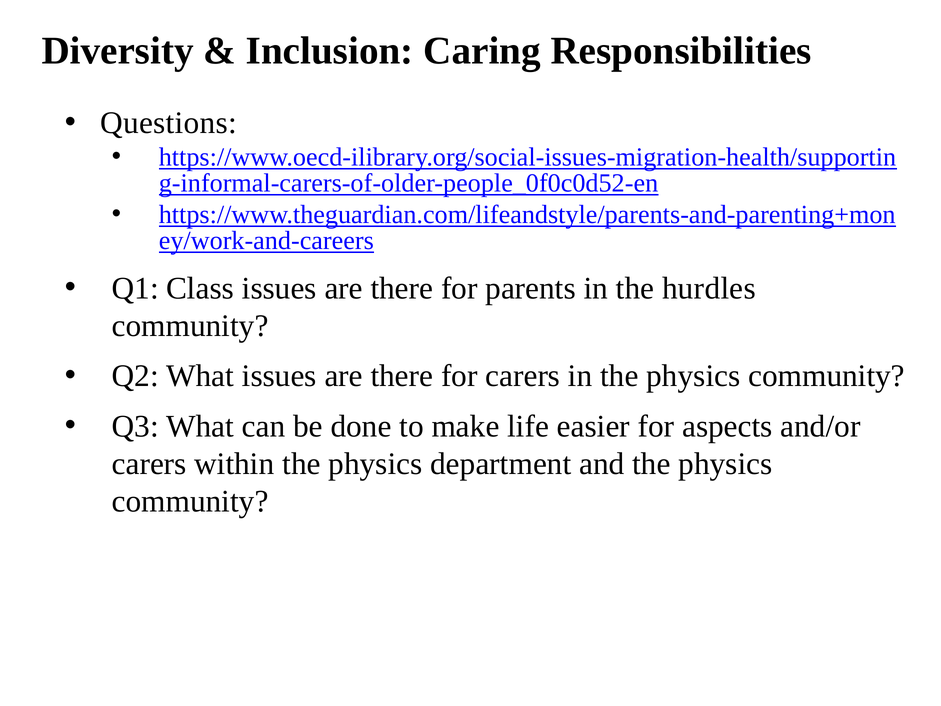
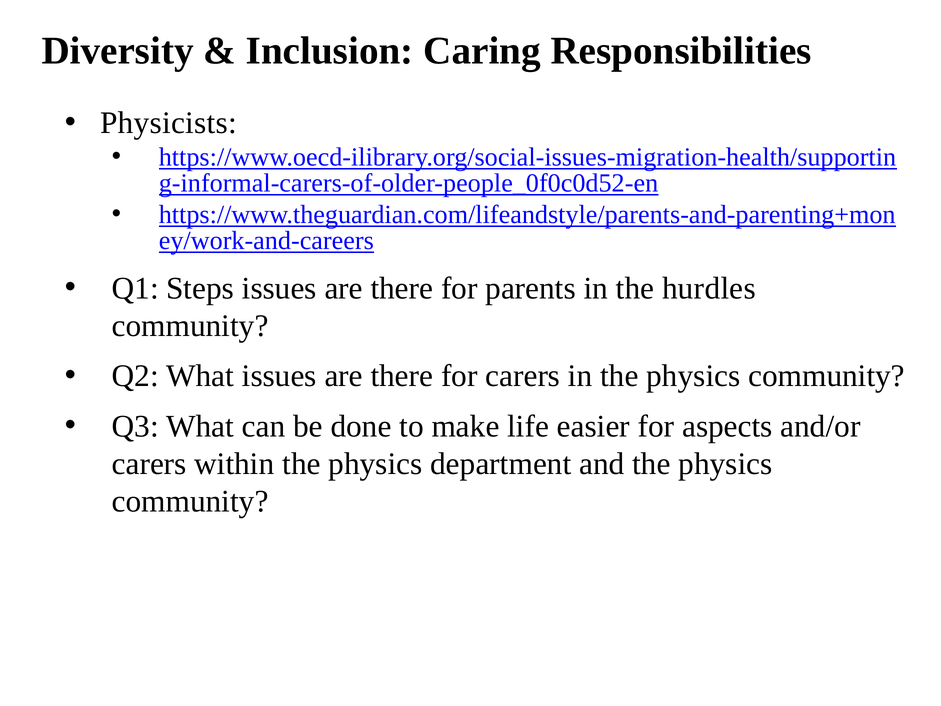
Questions: Questions -> Physicists (169, 123)
Class: Class -> Steps (200, 288)
